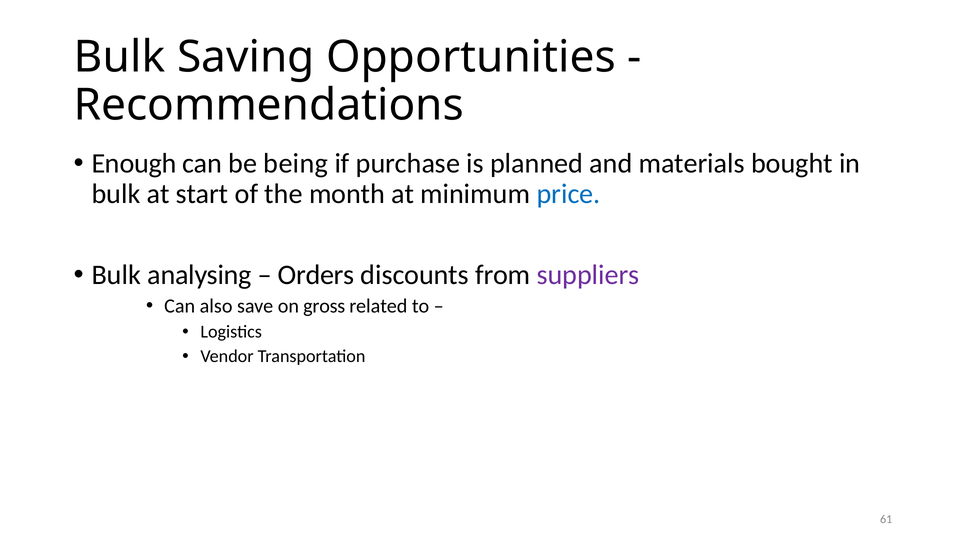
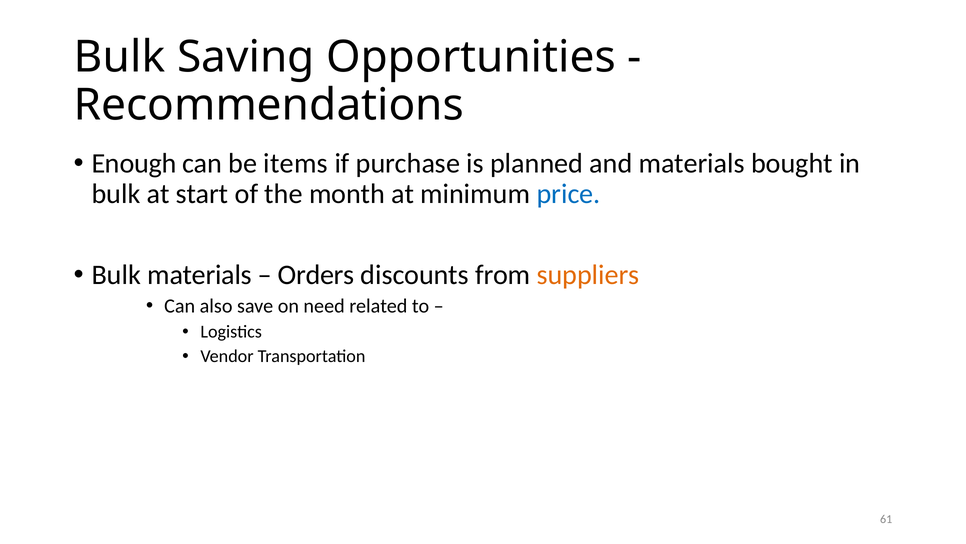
being: being -> items (296, 163)
Bulk analysing: analysing -> materials (200, 275)
suppliers colour: purple -> orange (588, 275)
gross: gross -> need (324, 306)
